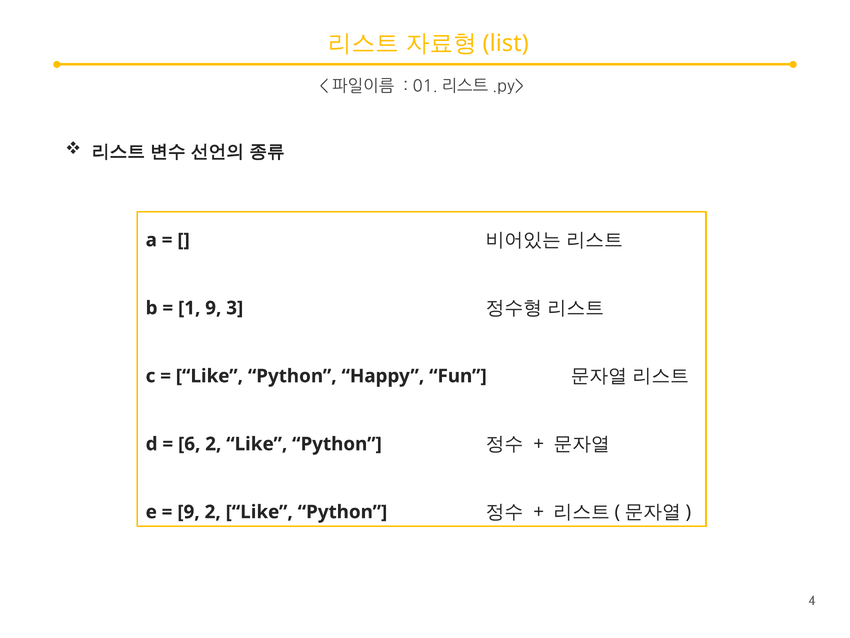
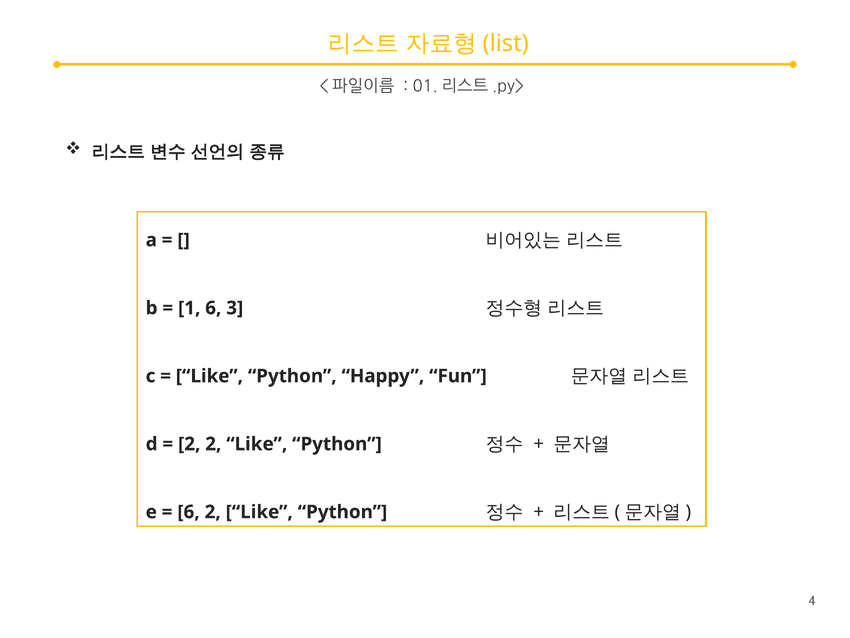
1 9: 9 -> 6 (213, 308)
6: 6 -> 2 (189, 444)
9: 9 -> 6 (189, 512)
